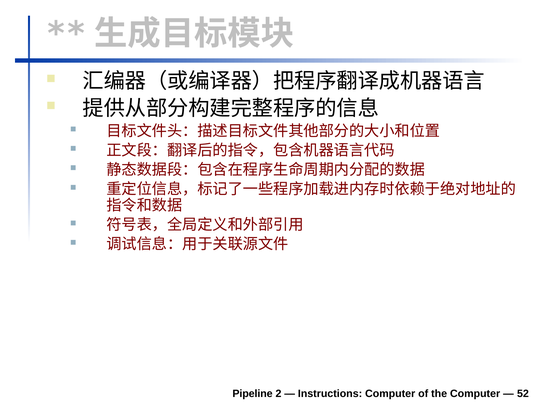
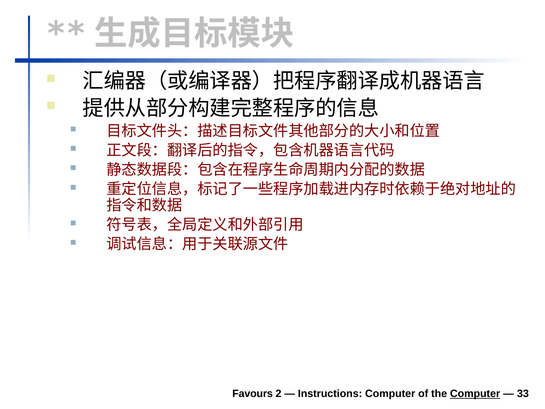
Pipeline: Pipeline -> Favours (253, 393)
Computer underline: none -> present (475, 393)
52: 52 -> 33 (523, 393)
